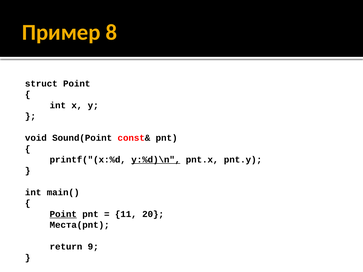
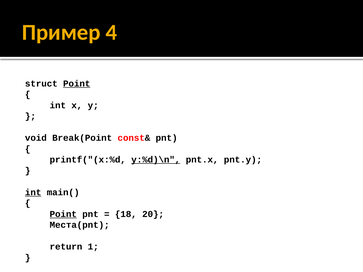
8: 8 -> 4 (111, 32)
Point underline: none -> present (77, 84)
Sound(Point: Sound(Point -> Break(Point (82, 138)
int underline: none -> present (33, 192)
11: 11 -> 18 (126, 214)
9: 9 -> 1 (93, 247)
